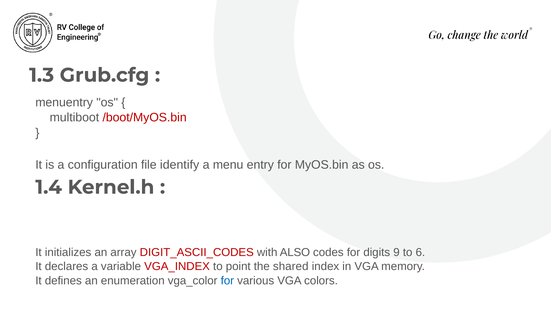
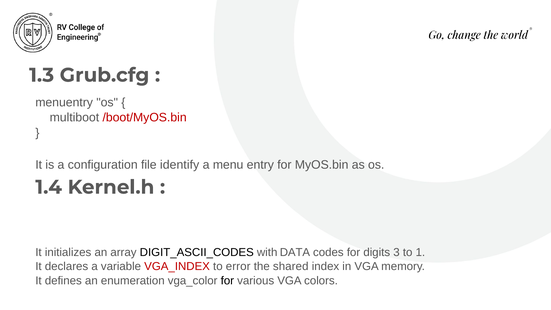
DIGIT_ASCII_CODES colour: red -> black (197, 252)
ALSO: ALSO -> DATA (295, 252)
9: 9 -> 3 (397, 252)
6: 6 -> 1 (420, 252)
point: point -> error (238, 266)
for colour: blue -> black (227, 281)
